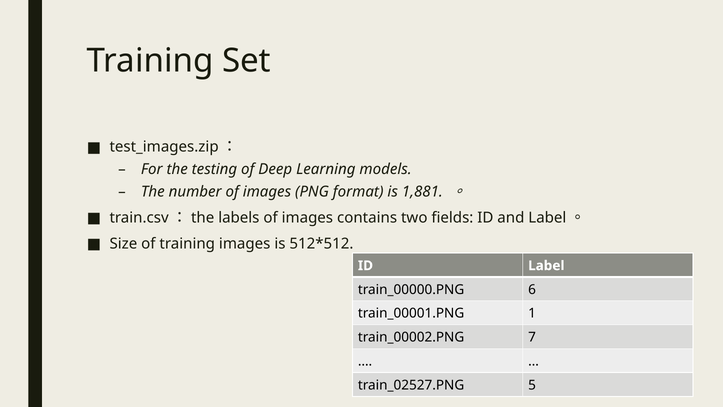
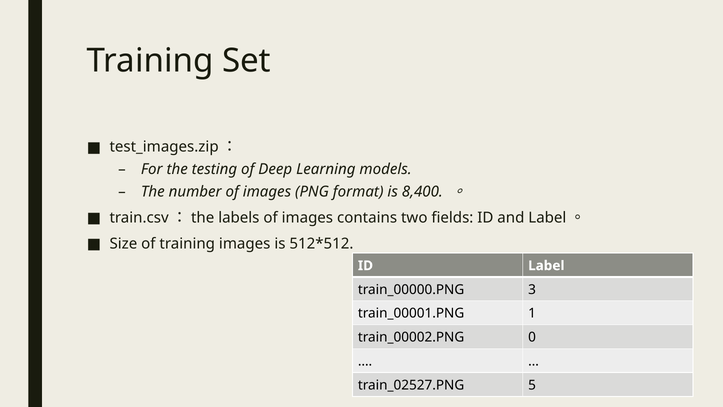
1,881: 1,881 -> 8,400 (422, 191)
6: 6 -> 3 (532, 289)
7: 7 -> 0 (532, 337)
